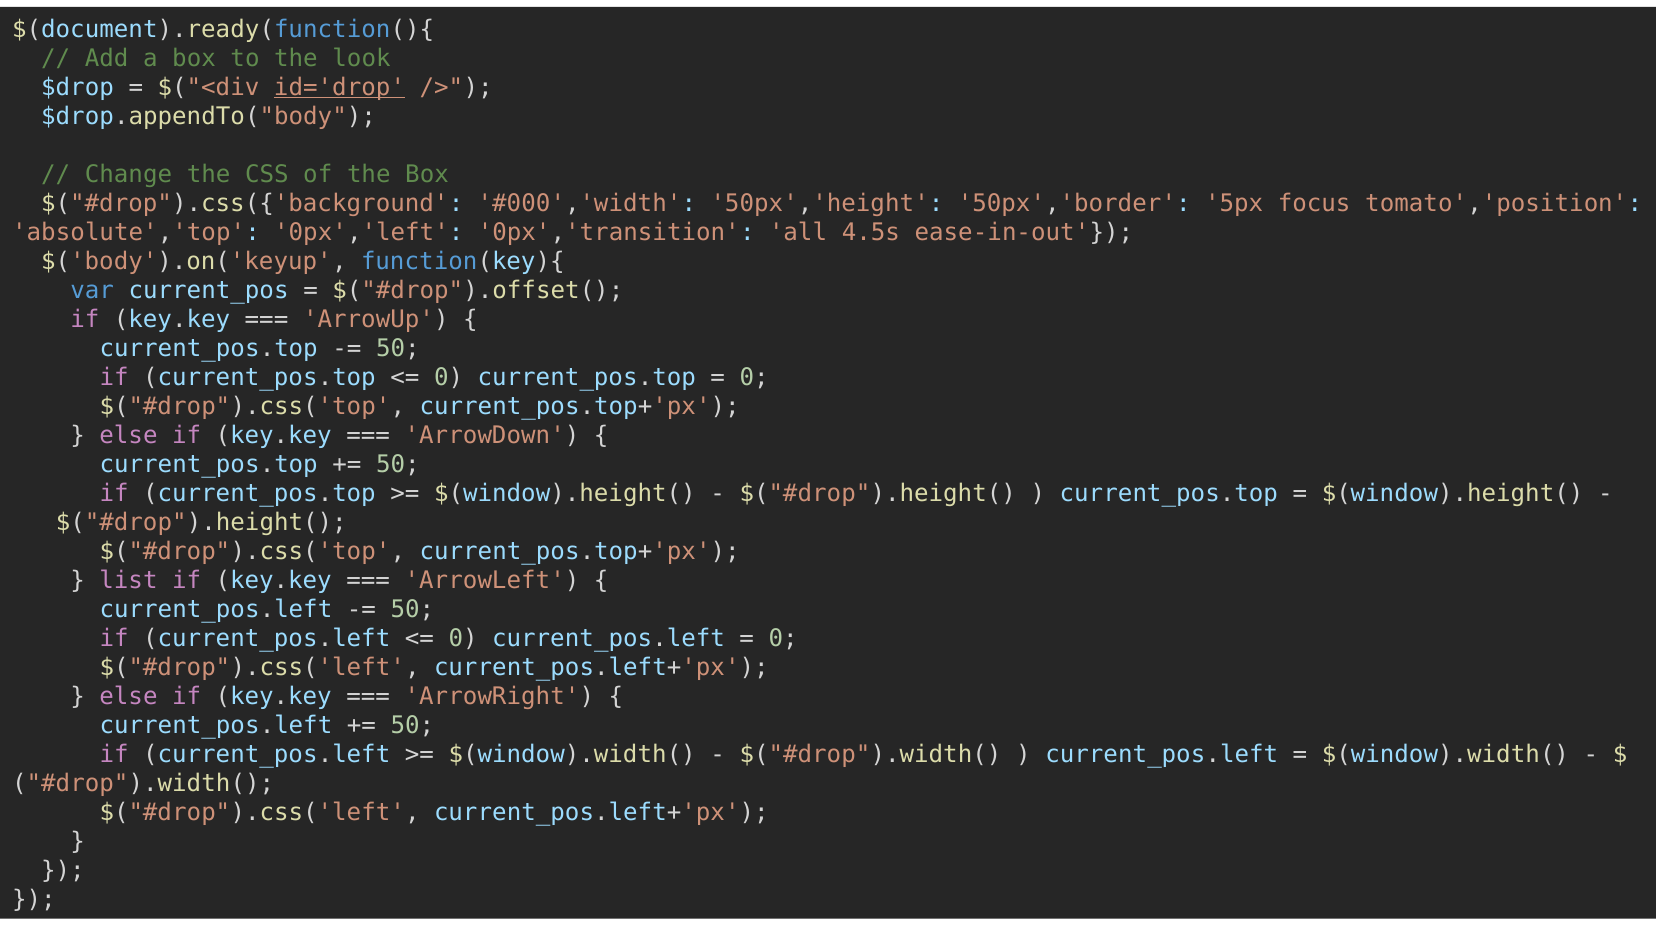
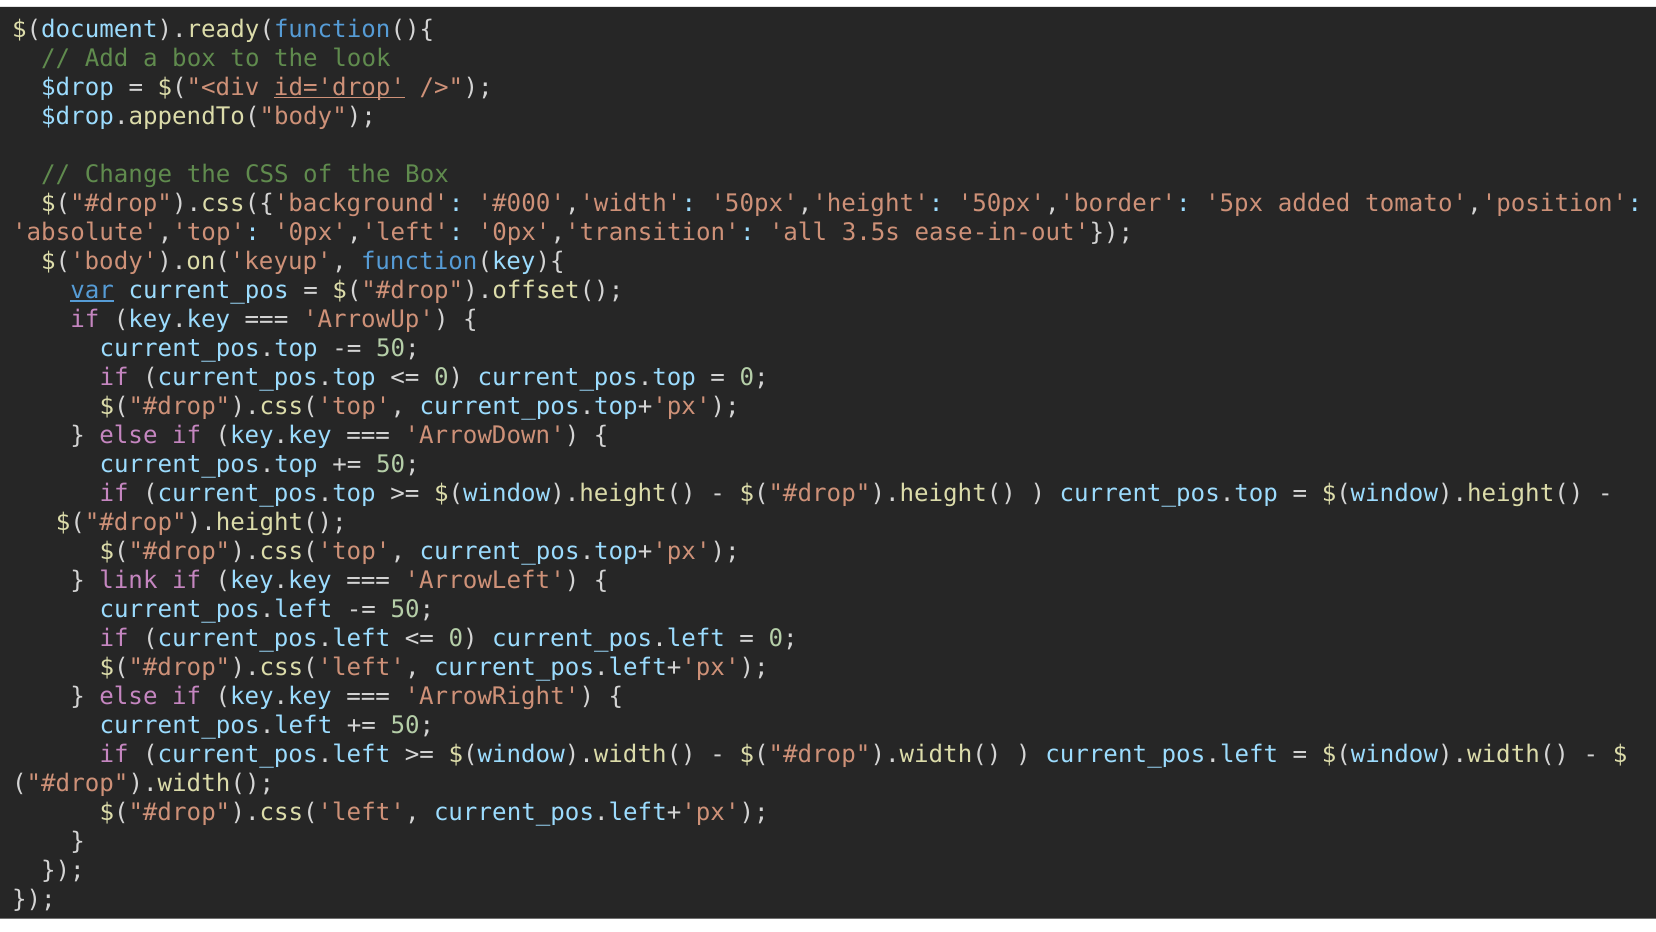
focus: focus -> added (1314, 203)
4.5s: 4.5s -> 3.5s (871, 232)
var underline: none -> present (92, 290)
list: list -> link (128, 580)
